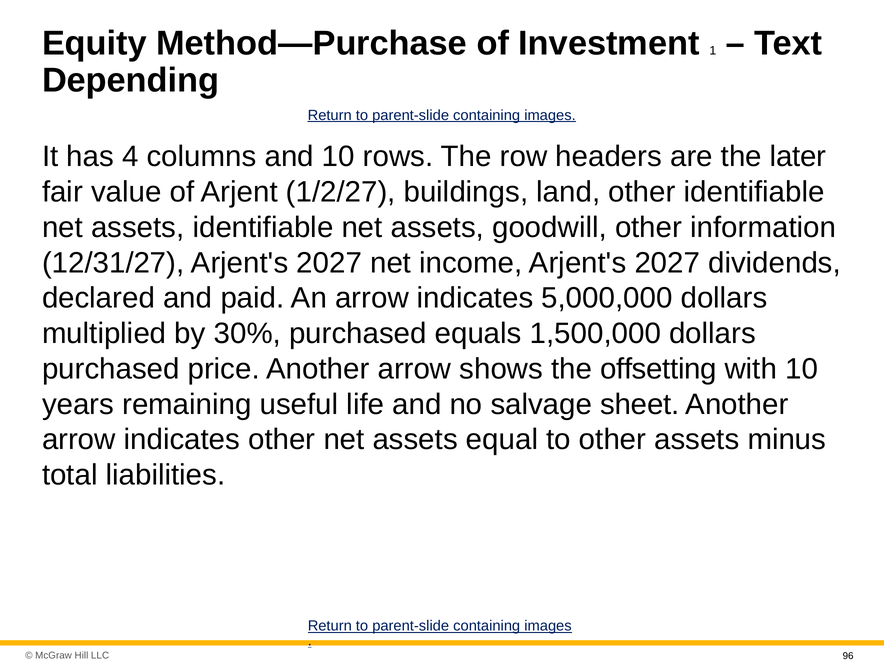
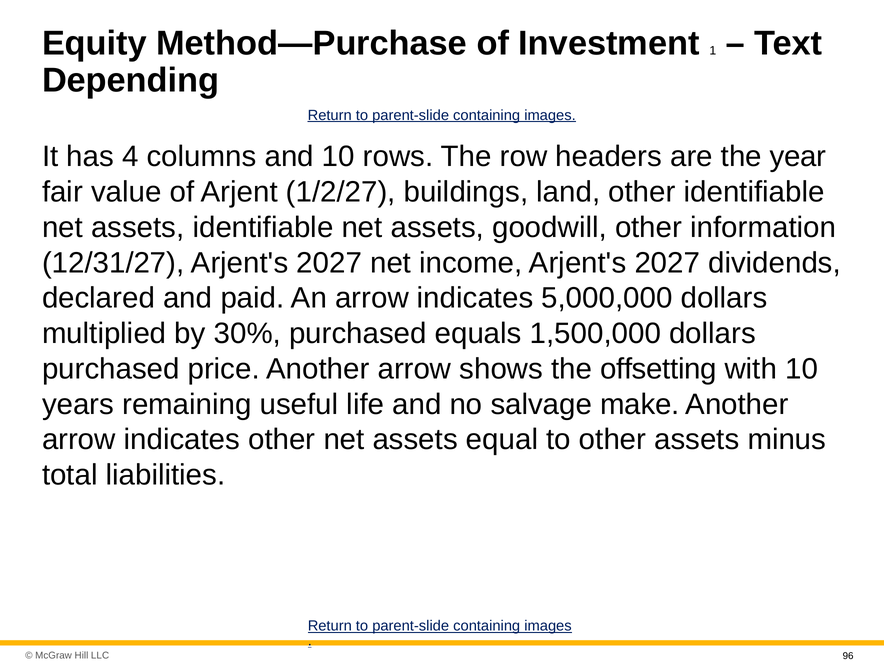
later: later -> year (798, 157)
sheet: sheet -> make (640, 404)
